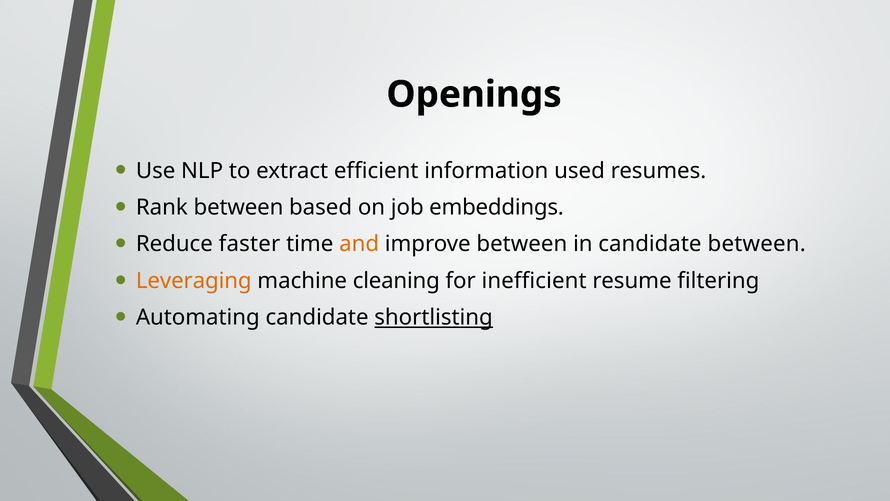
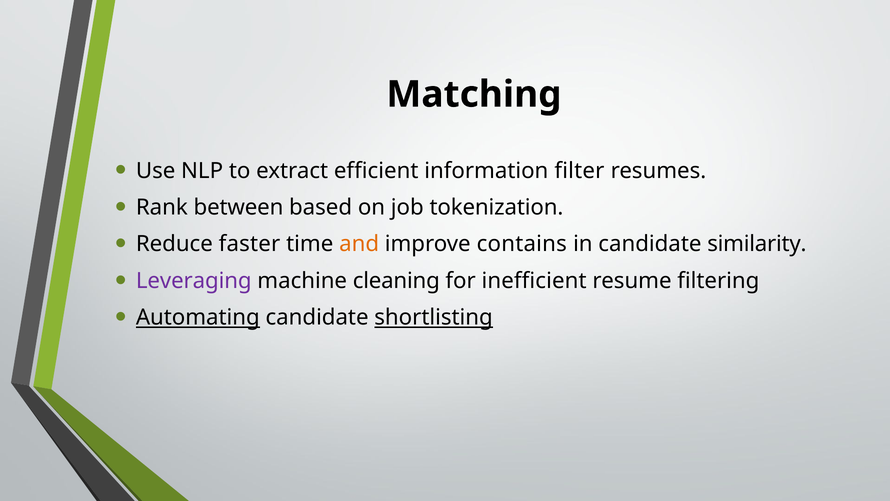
Openings: Openings -> Matching (474, 94)
used: used -> filter (579, 171)
embeddings: embeddings -> tokenization (496, 207)
improve between: between -> contains (522, 244)
candidate between: between -> similarity (757, 244)
Leveraging colour: orange -> purple (194, 281)
Automating underline: none -> present (198, 317)
